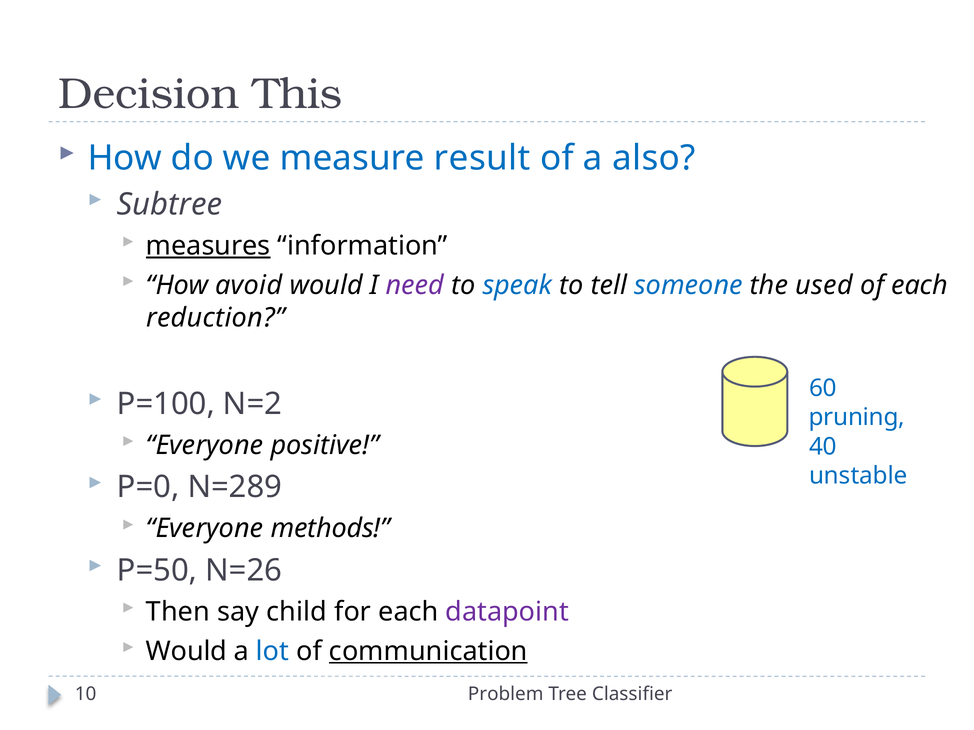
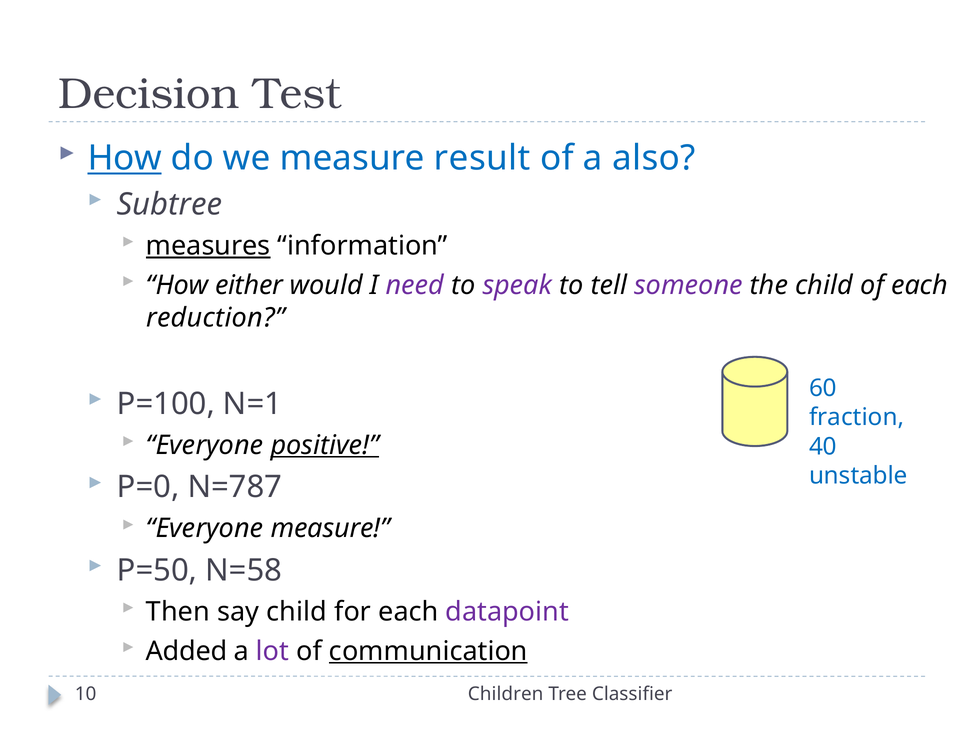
This: This -> Test (297, 94)
How underline: none -> present (125, 158)
avoid: avoid -> either (249, 285)
speak colour: blue -> purple (517, 285)
someone colour: blue -> purple (688, 285)
the used: used -> child (824, 285)
N=2: N=2 -> N=1 (253, 404)
pruning: pruning -> fraction (857, 418)
positive underline: none -> present (325, 445)
N=289: N=289 -> N=787 (235, 487)
Everyone methods: methods -> measure (330, 529)
N=26: N=26 -> N=58 (244, 571)
Would: Would -> Added (186, 652)
lot colour: blue -> purple (273, 652)
Problem: Problem -> Children (506, 695)
